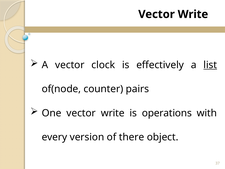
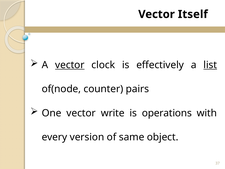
Write: Write -> Itself (193, 14)
vector underline: none -> present (70, 65)
there: there -> same (132, 137)
